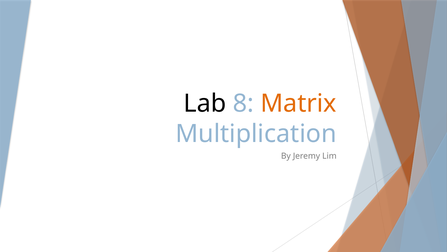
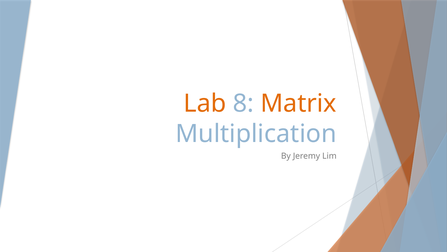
Lab colour: black -> orange (205, 103)
